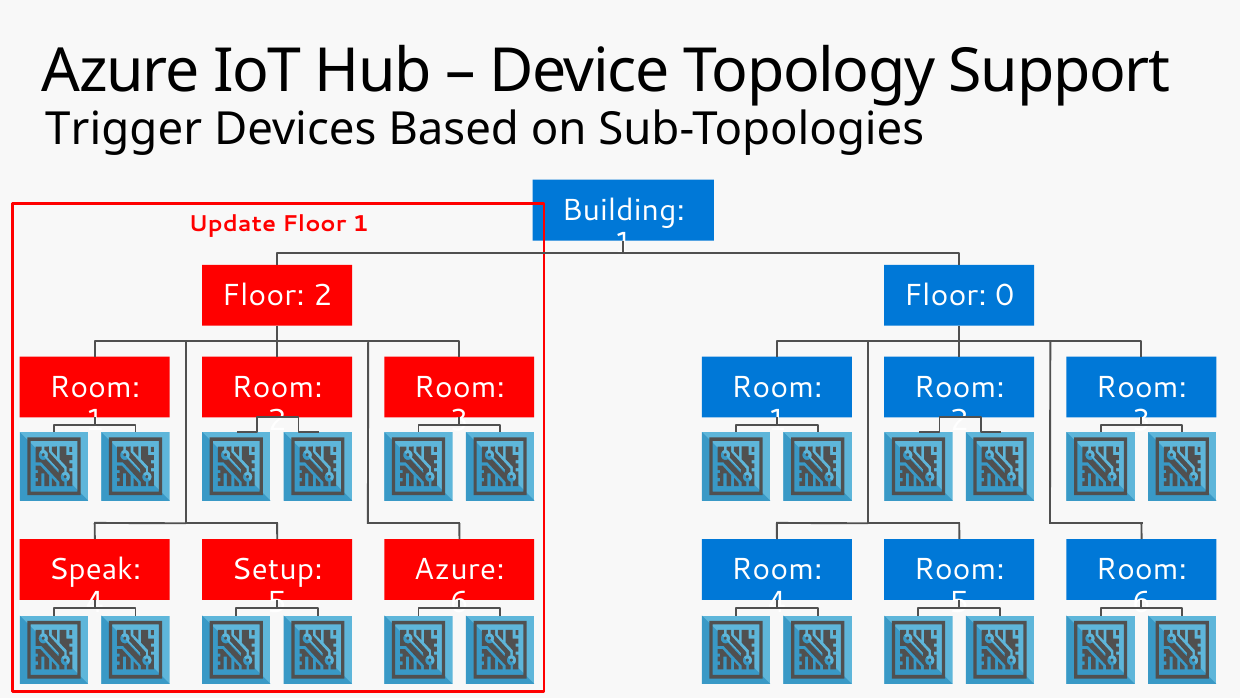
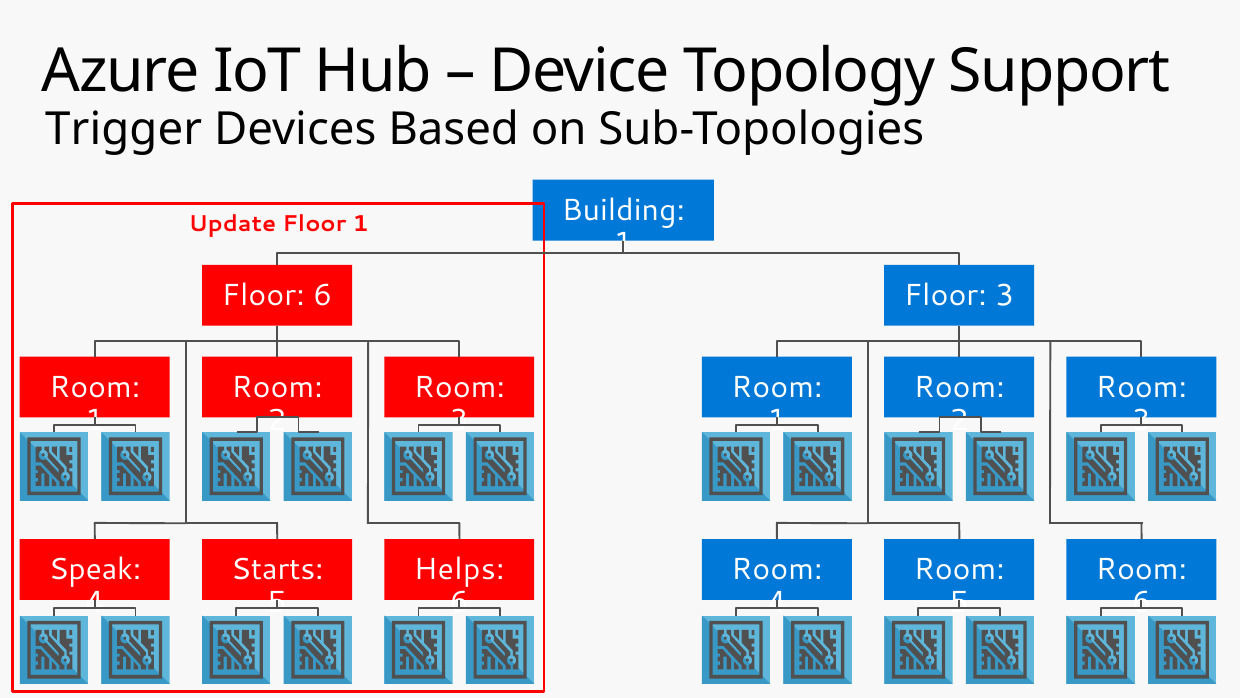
Floor 2: 2 -> 6 (323, 295)
Floor 0: 0 -> 3 (1005, 295)
Setup: Setup -> Starts (277, 569)
Azure: Azure -> Helps (459, 569)
